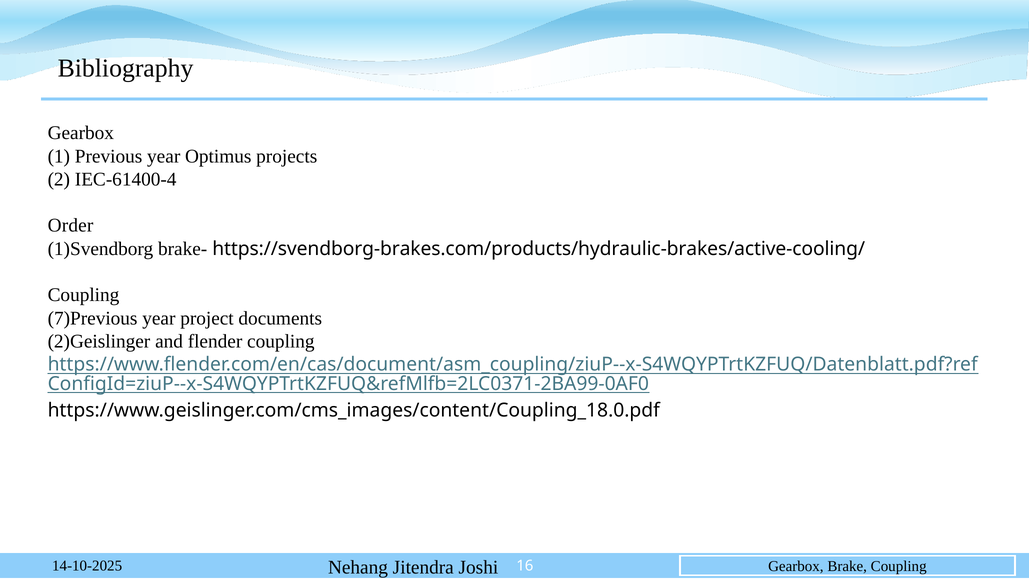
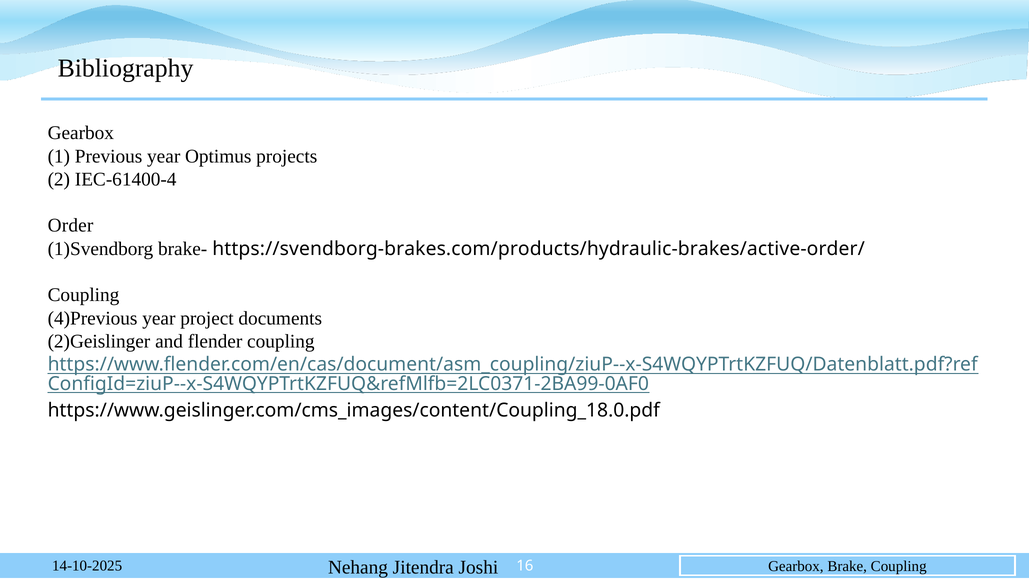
https://svendborg-brakes.com/products/hydraulic-brakes/active-cooling/: https://svendborg-brakes.com/products/hydraulic-brakes/active-cooling/ -> https://svendborg-brakes.com/products/hydraulic-brakes/active-order/ (539, 249)
7)Previous: 7)Previous -> 4)Previous (93, 318)
